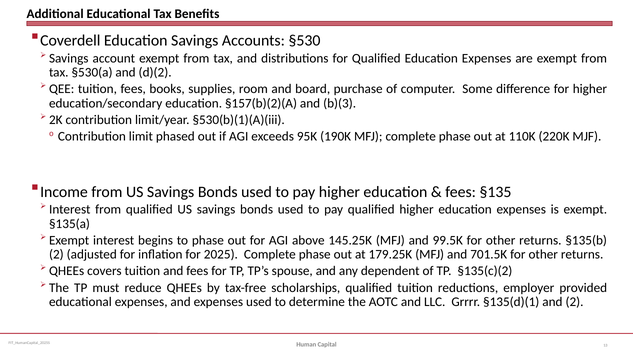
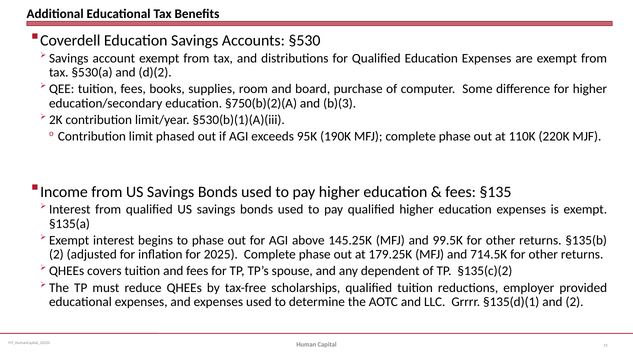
§157(b)(2)(A: §157(b)(2)(A -> §750(b)(2)(A (261, 103)
701.5K: 701.5K -> 714.5K (489, 255)
